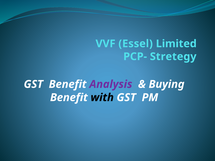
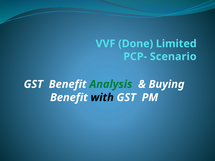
Essel: Essel -> Done (136, 44)
Stretegy: Stretegy -> Scenario (173, 57)
Analysis colour: purple -> green (111, 84)
